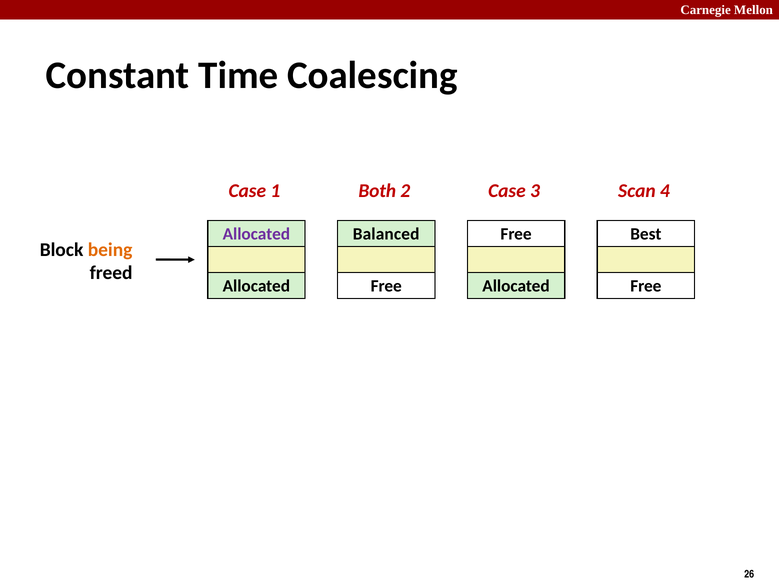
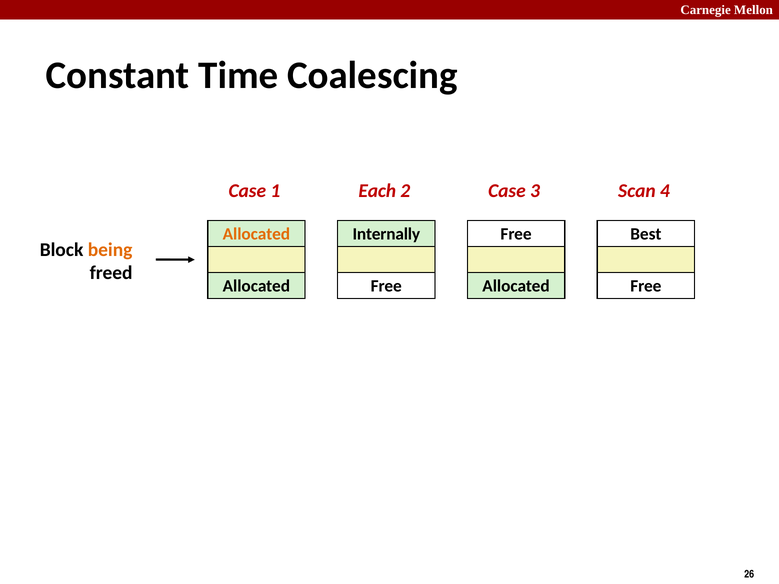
Both: Both -> Each (377, 191)
Allocated colour: purple -> orange (256, 234)
Balanced: Balanced -> Internally (386, 234)
